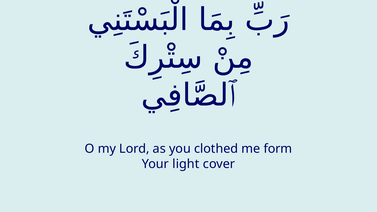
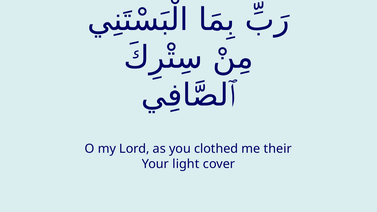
form: form -> their (278, 149)
